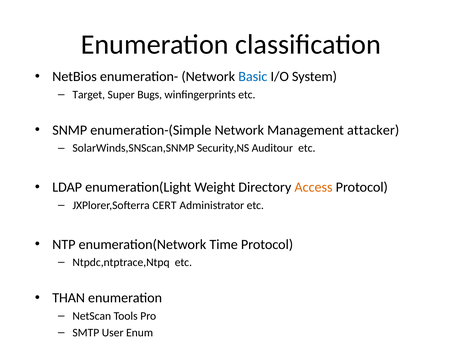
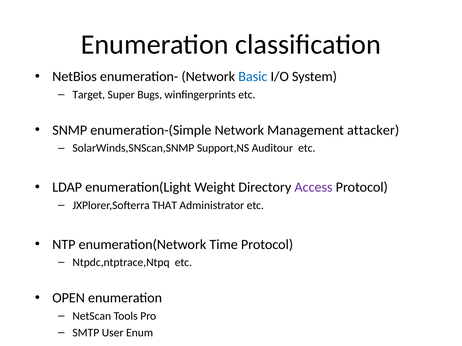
Security,NS: Security,NS -> Support,NS (223, 148)
Access colour: orange -> purple (314, 188)
CERT: CERT -> THAT (165, 206)
THAN: THAN -> OPEN (69, 298)
